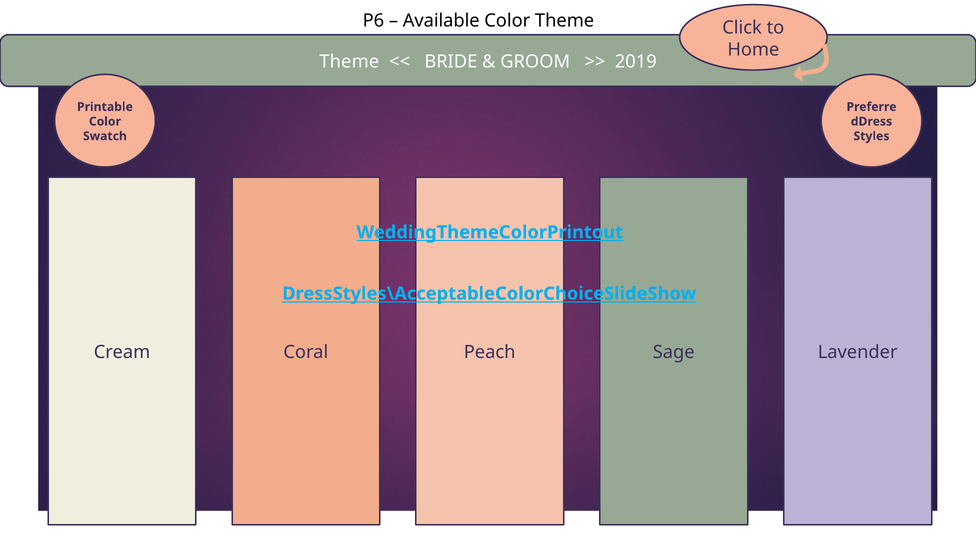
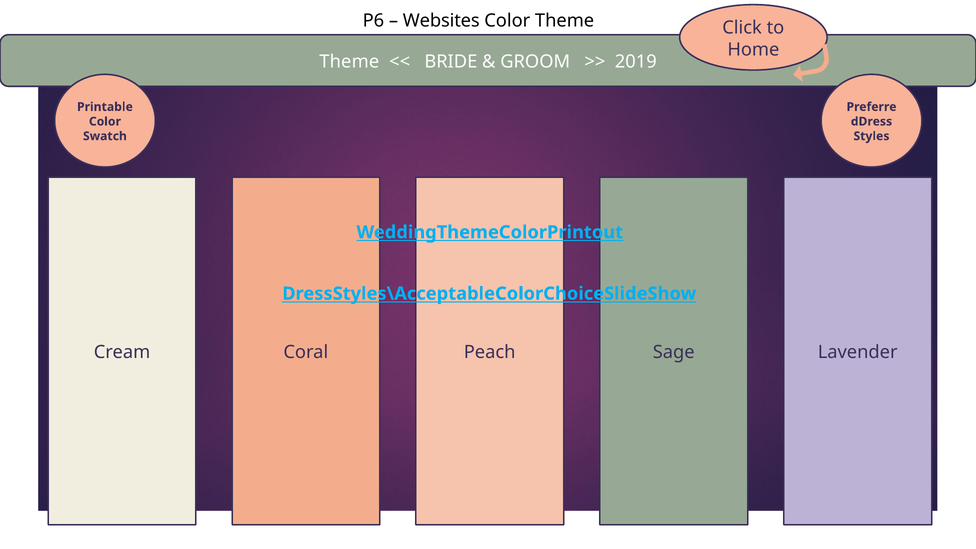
Available: Available -> Websites (441, 21)
